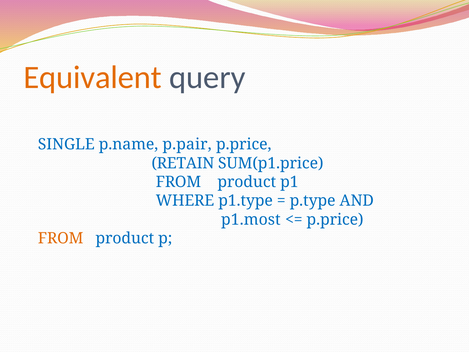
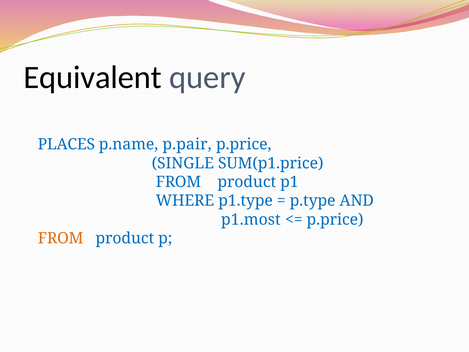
Equivalent colour: orange -> black (93, 77)
SINGLE: SINGLE -> PLACES (66, 144)
RETAIN: RETAIN -> SINGLE (183, 163)
